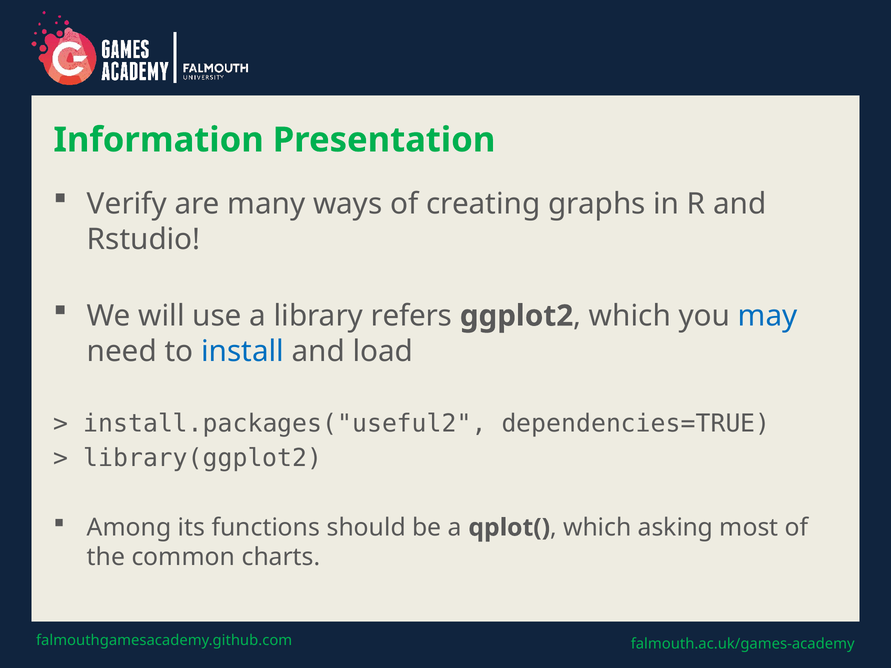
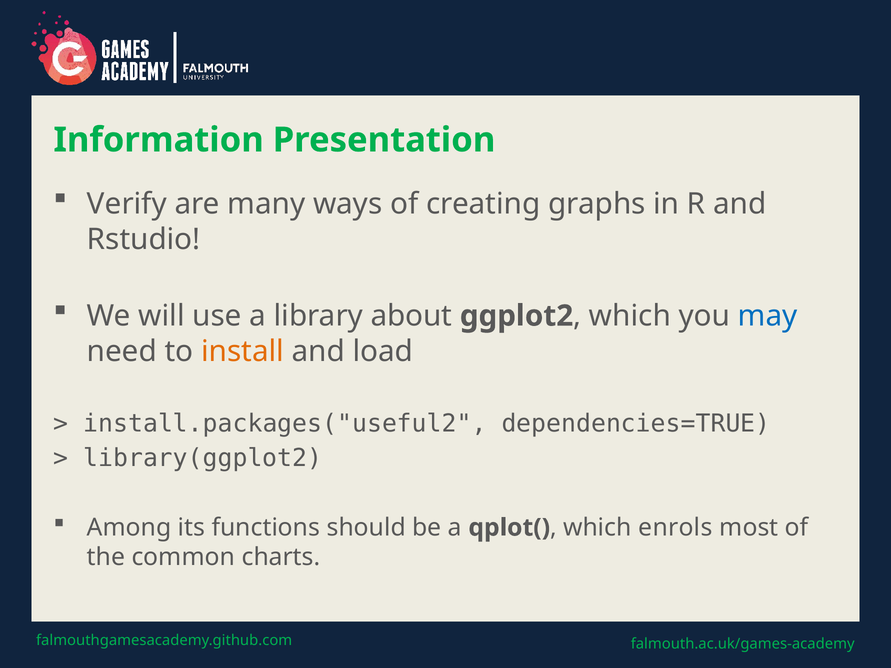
refers: refers -> about (411, 316)
install colour: blue -> orange (243, 352)
asking: asking -> enrols (675, 528)
